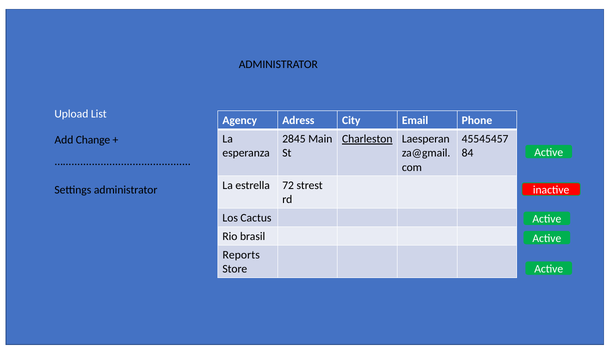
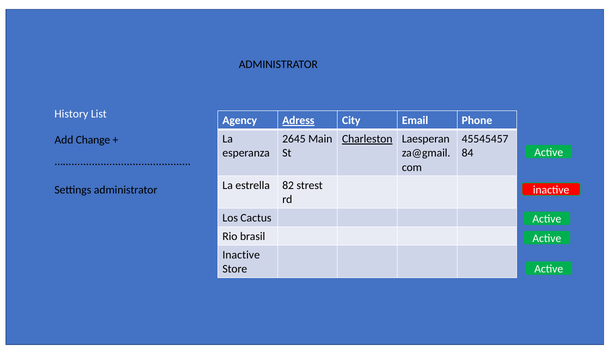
Upload: Upload -> History (71, 114)
Adress underline: none -> present (298, 120)
2845: 2845 -> 2645 (294, 139)
72: 72 -> 82 (288, 185)
Reports: Reports -> Inactive (241, 254)
